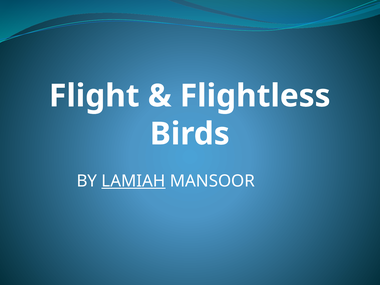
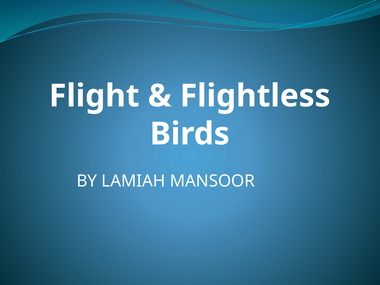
LAMIAH underline: present -> none (133, 181)
